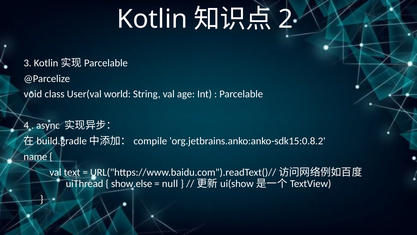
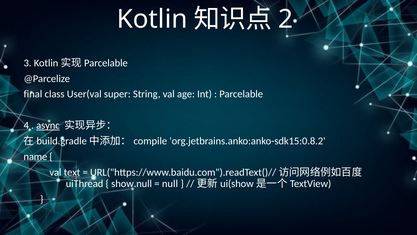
void: void -> final (33, 94)
world: world -> super (117, 94)
async underline: none -> present (48, 125)
show.else: show.else -> show.null (132, 183)
